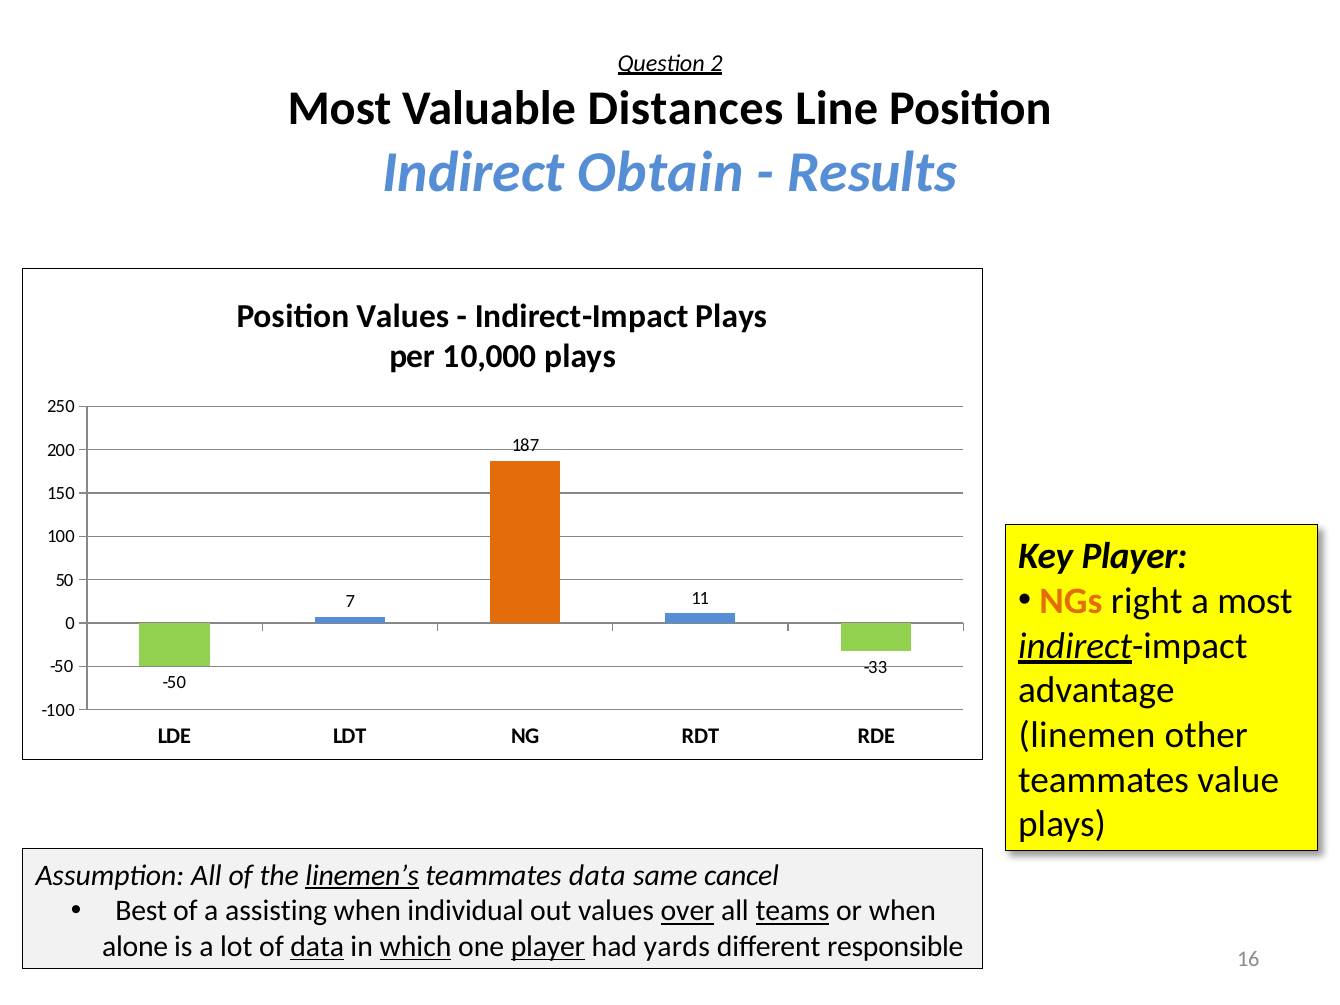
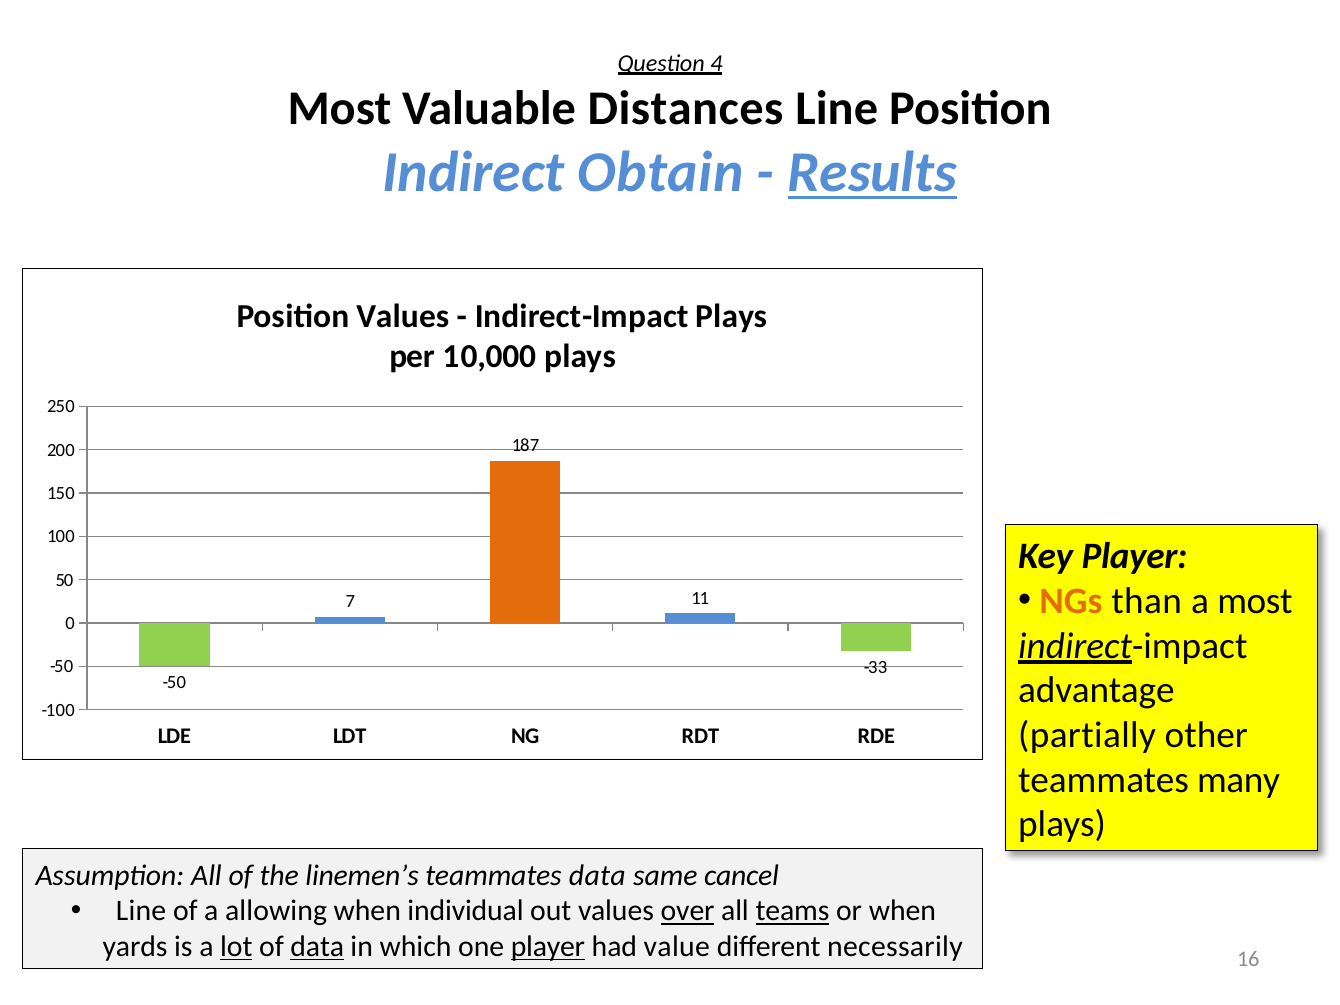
2: 2 -> 4 (716, 63)
Results underline: none -> present (873, 173)
right: right -> than (1147, 601)
linemen: linemen -> partially (1087, 735)
value: value -> many (1238, 780)
linemen’s underline: present -> none (362, 875)
Best: Best -> Line (141, 911)
assisting: assisting -> allowing (276, 911)
alone: alone -> yards (135, 947)
lot underline: none -> present (236, 947)
which underline: present -> none (416, 947)
yards: yards -> value (677, 947)
responsible: responsible -> necessarily (895, 947)
